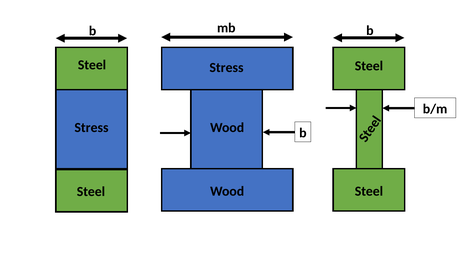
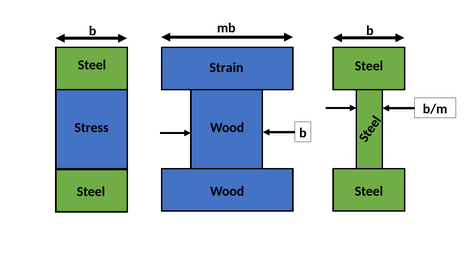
Stress: Stress -> Strain (226, 67)
